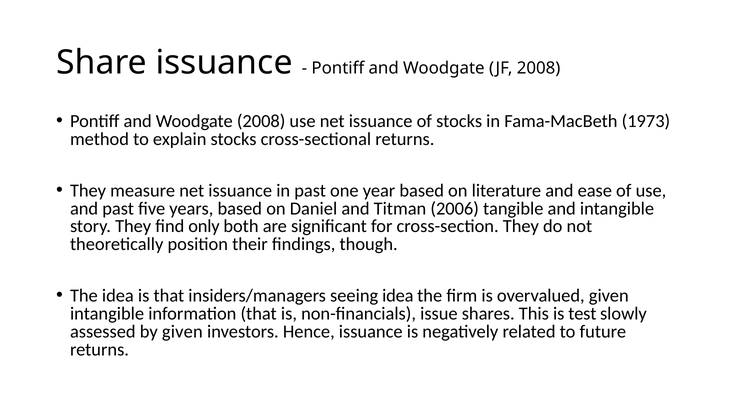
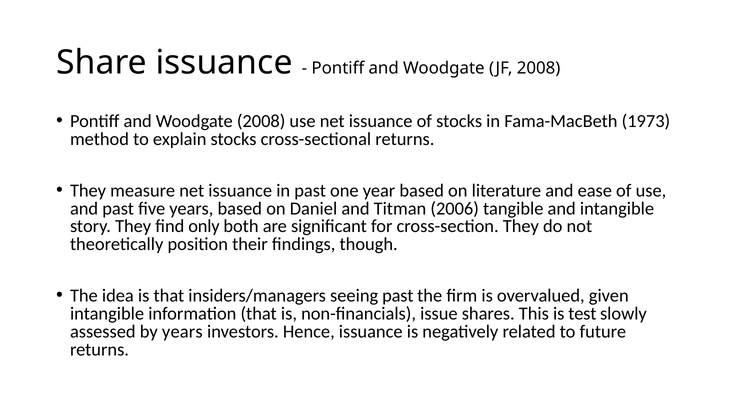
seeing idea: idea -> past (398, 296)
by given: given -> years (182, 332)
